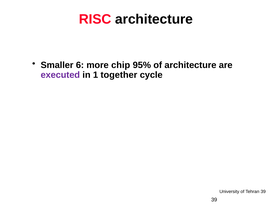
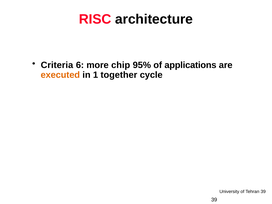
Smaller: Smaller -> Criteria (57, 65)
of architecture: architecture -> applications (190, 65)
executed colour: purple -> orange (60, 75)
